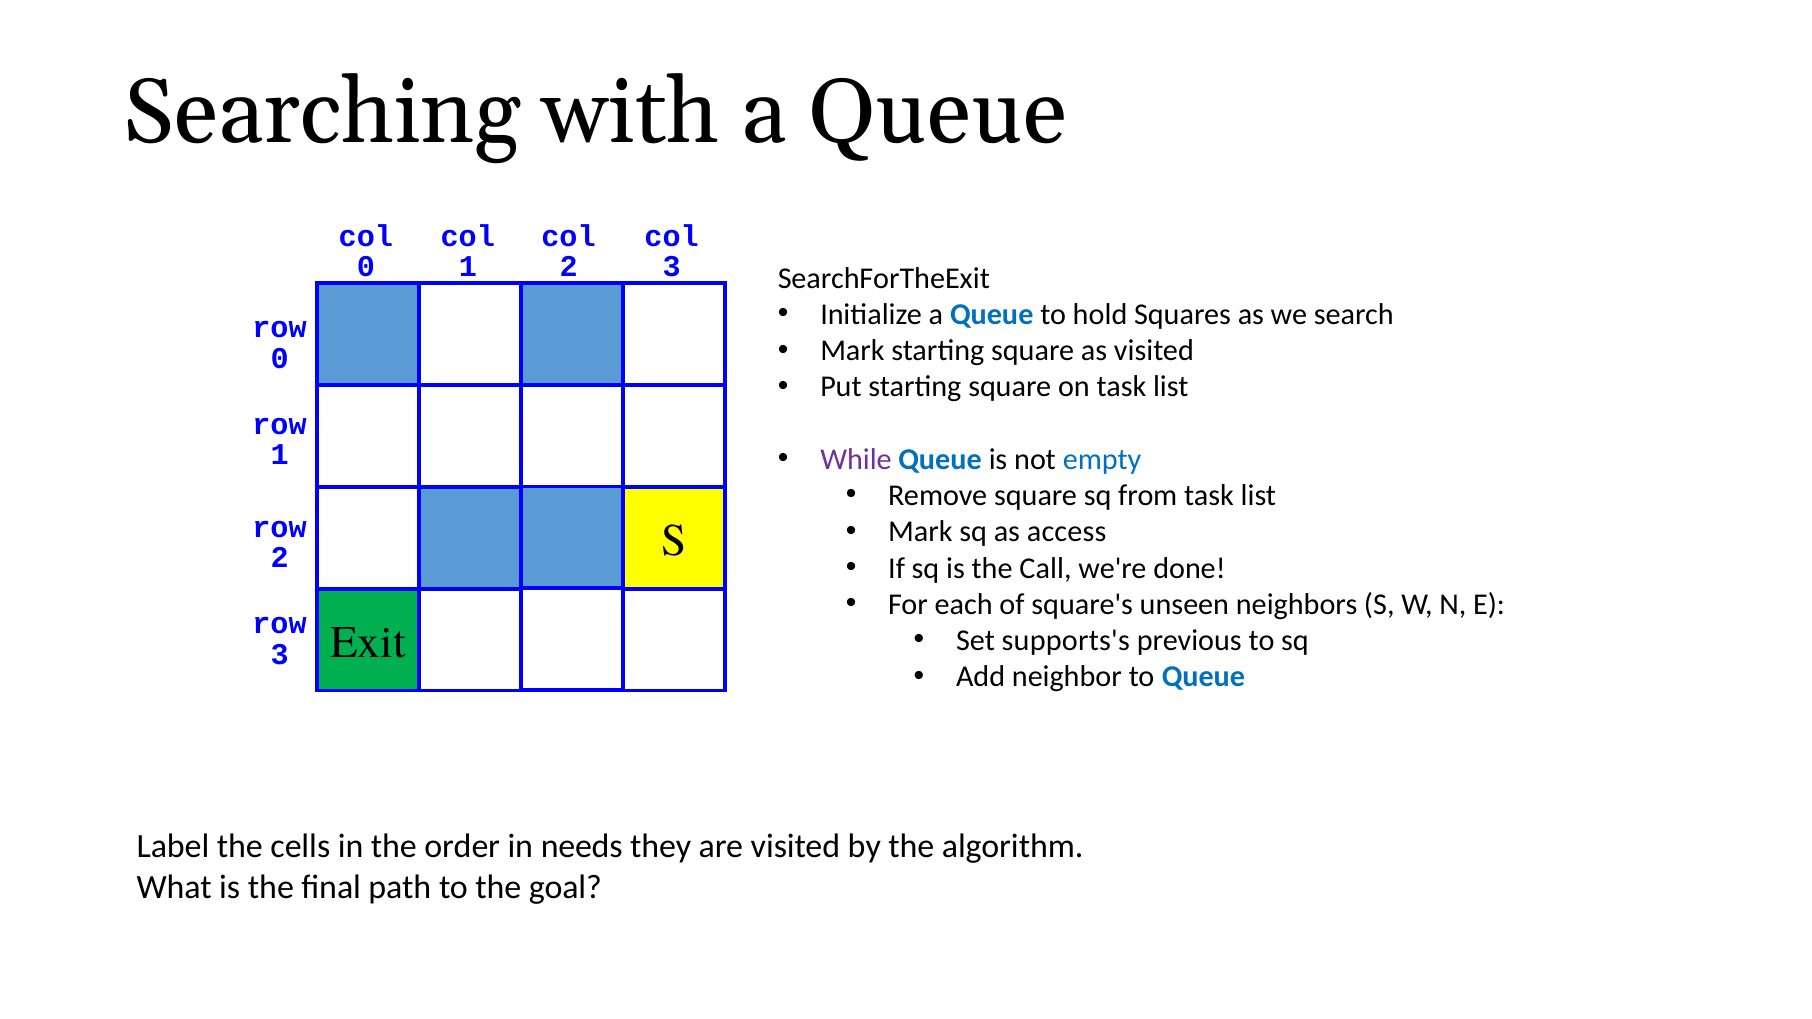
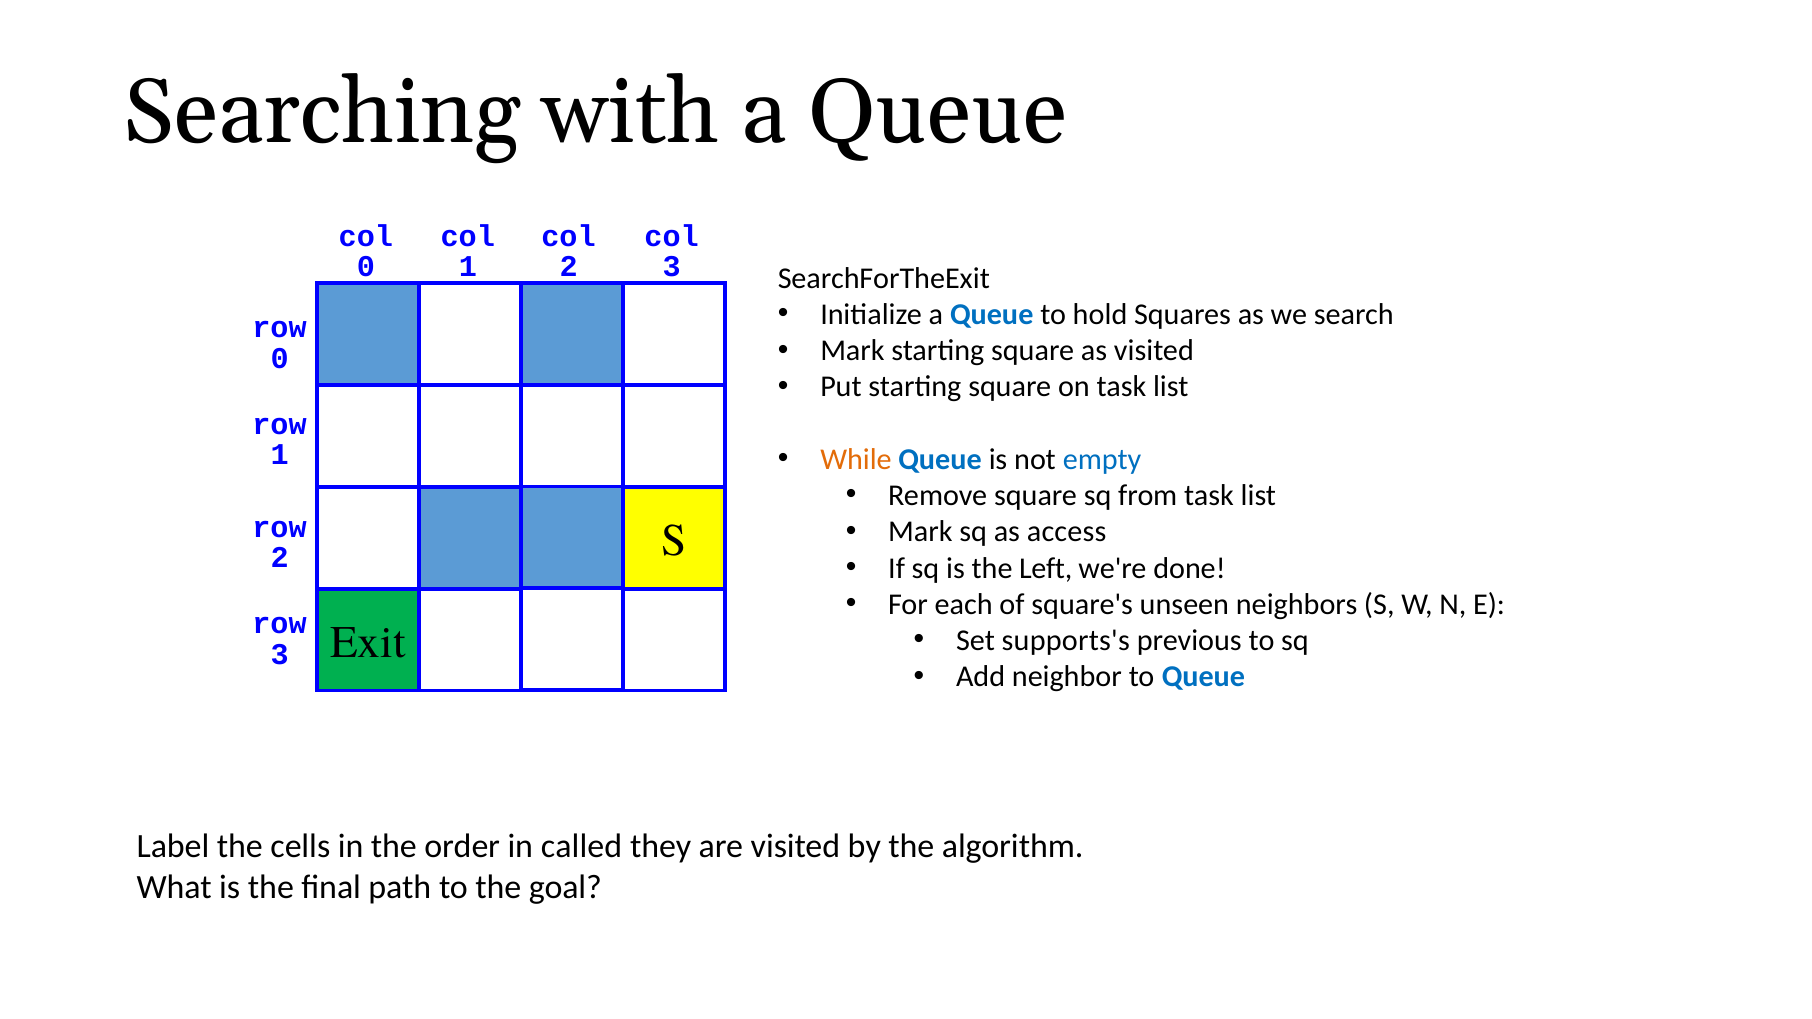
While colour: purple -> orange (856, 460)
Call: Call -> Left (1046, 568)
needs: needs -> called (582, 847)
